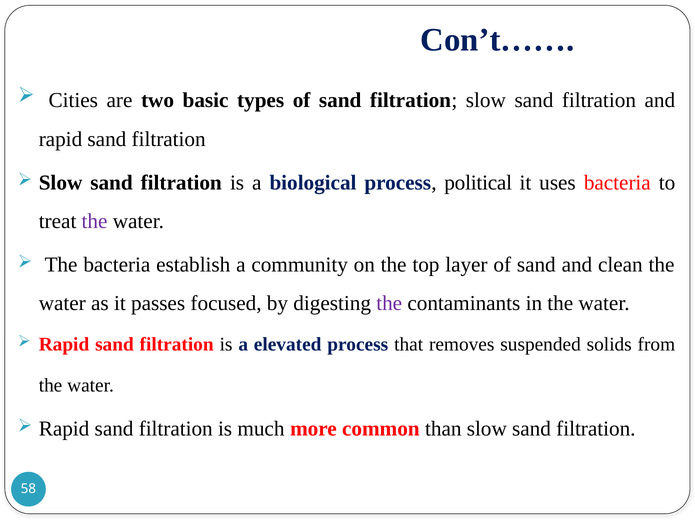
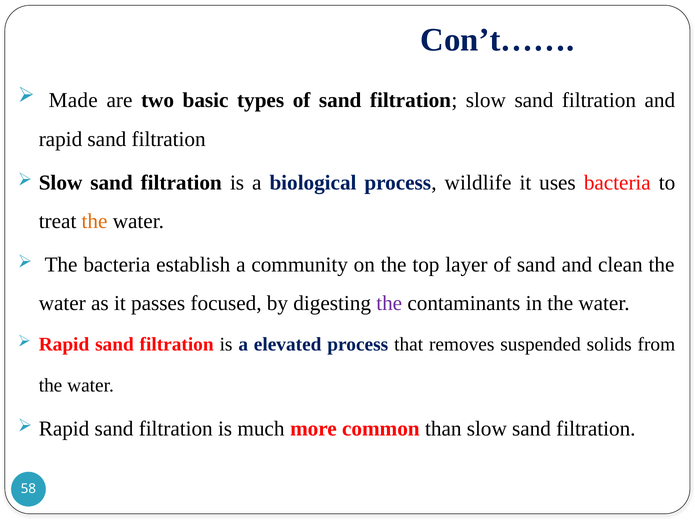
Cities: Cities -> Made (73, 100)
political: political -> wildlife (478, 183)
the colour: purple -> orange (95, 221)
